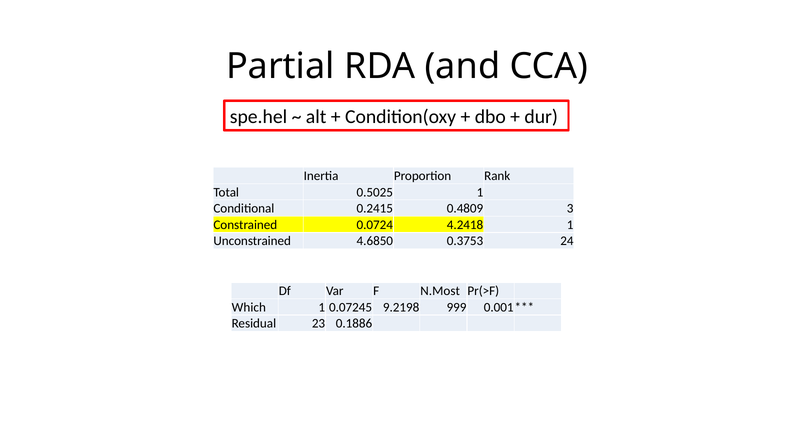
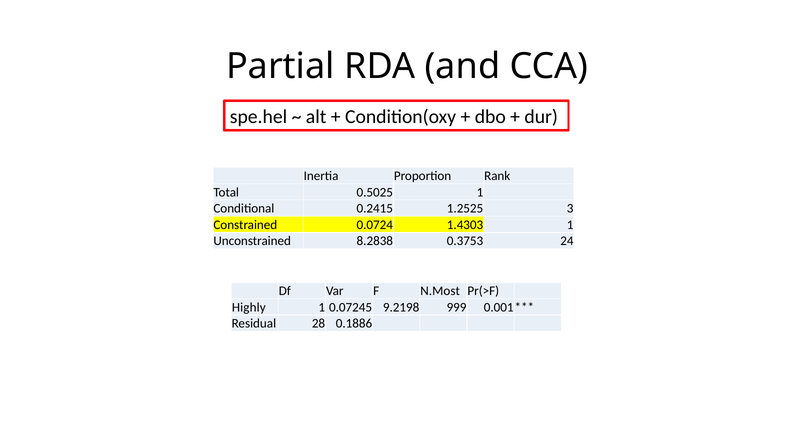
0.4809: 0.4809 -> 1.2525 (465, 208)
4.2418: 4.2418 -> 1.4303 (465, 225)
4.6850: 4.6850 -> 8.2838 (375, 241)
Which: Which -> Highly (249, 307)
23: 23 -> 28 (318, 323)
